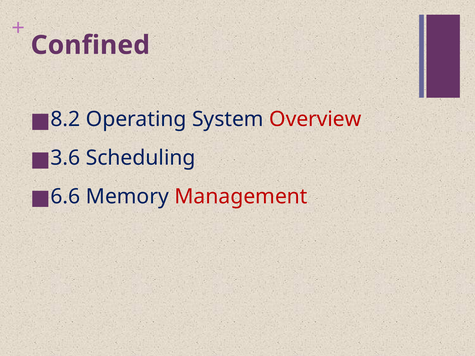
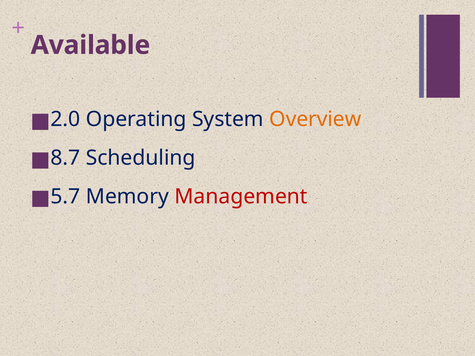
Confined: Confined -> Available (90, 45)
8.2: 8.2 -> 2.0 (65, 119)
Overview colour: red -> orange (315, 119)
3.6: 3.6 -> 8.7 (65, 158)
6.6: 6.6 -> 5.7 (65, 197)
